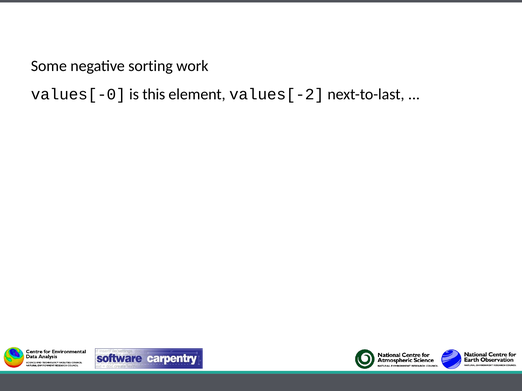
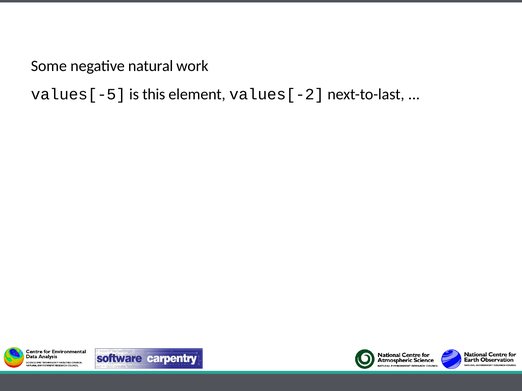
sorting: sorting -> natural (151, 66)
values[-0: values[-0 -> values[-5 (78, 94)
